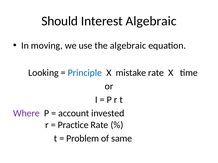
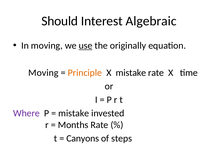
use underline: none -> present (86, 46)
the algebraic: algebraic -> originally (128, 46)
Looking: Looking -> Moving (43, 73)
Principle colour: blue -> orange (85, 73)
account: account -> mistake (74, 114)
Practice: Practice -> Months (73, 125)
Problem: Problem -> Canyons (83, 139)
same: same -> steps (122, 139)
